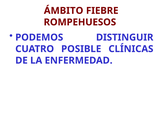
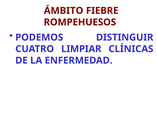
POSIBLE: POSIBLE -> LIMPIAR (81, 49)
